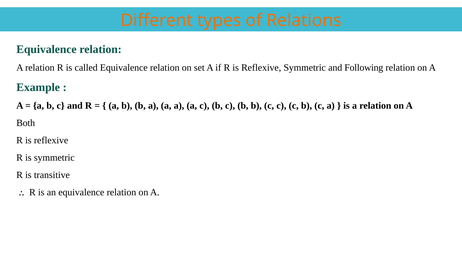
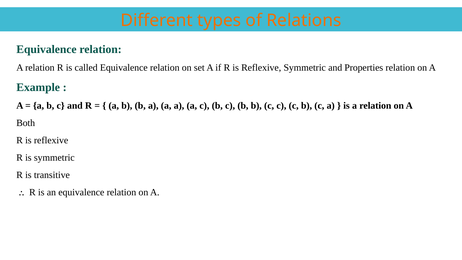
Following: Following -> Properties (364, 68)
